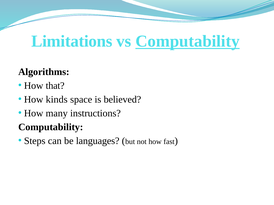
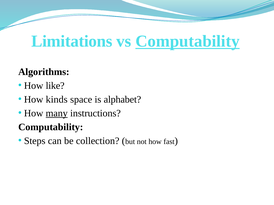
that: that -> like (55, 86)
believed: believed -> alphabet (122, 100)
many underline: none -> present (57, 113)
languages: languages -> collection (98, 141)
